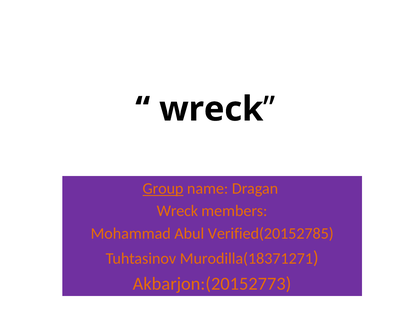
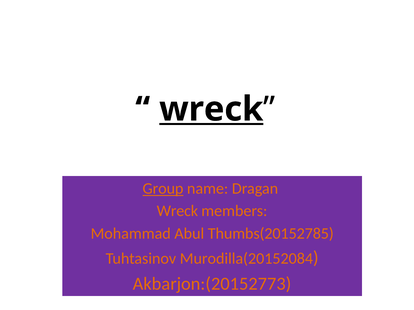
wreck underline: none -> present (211, 109)
Verified(20152785: Verified(20152785 -> Thumbs(20152785 (271, 234)
Murodilla(18371271: Murodilla(18371271 -> Murodilla(20152084 (246, 259)
